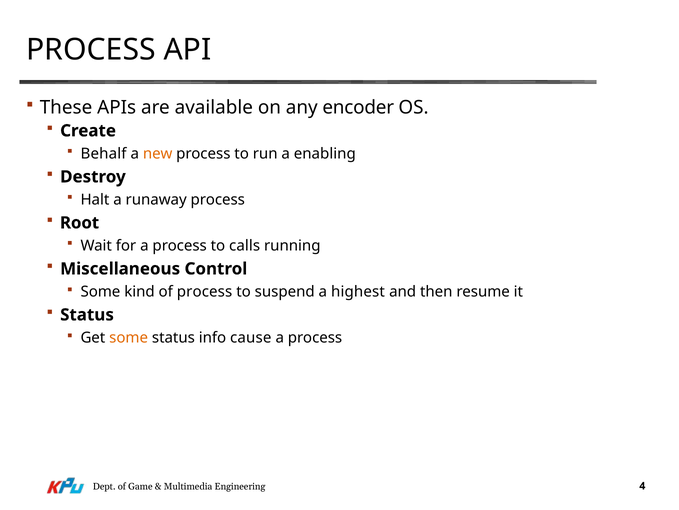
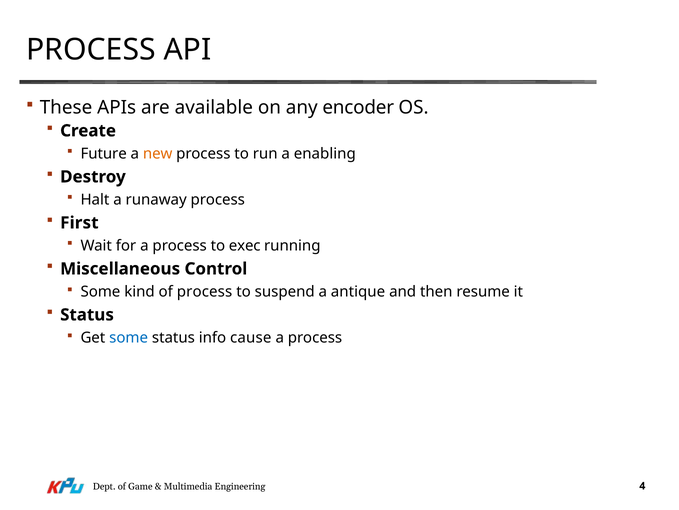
Behalf: Behalf -> Future (104, 154)
Root: Root -> First (79, 222)
calls: calls -> exec (245, 245)
highest: highest -> antique (358, 291)
some colour: orange -> blue (129, 337)
